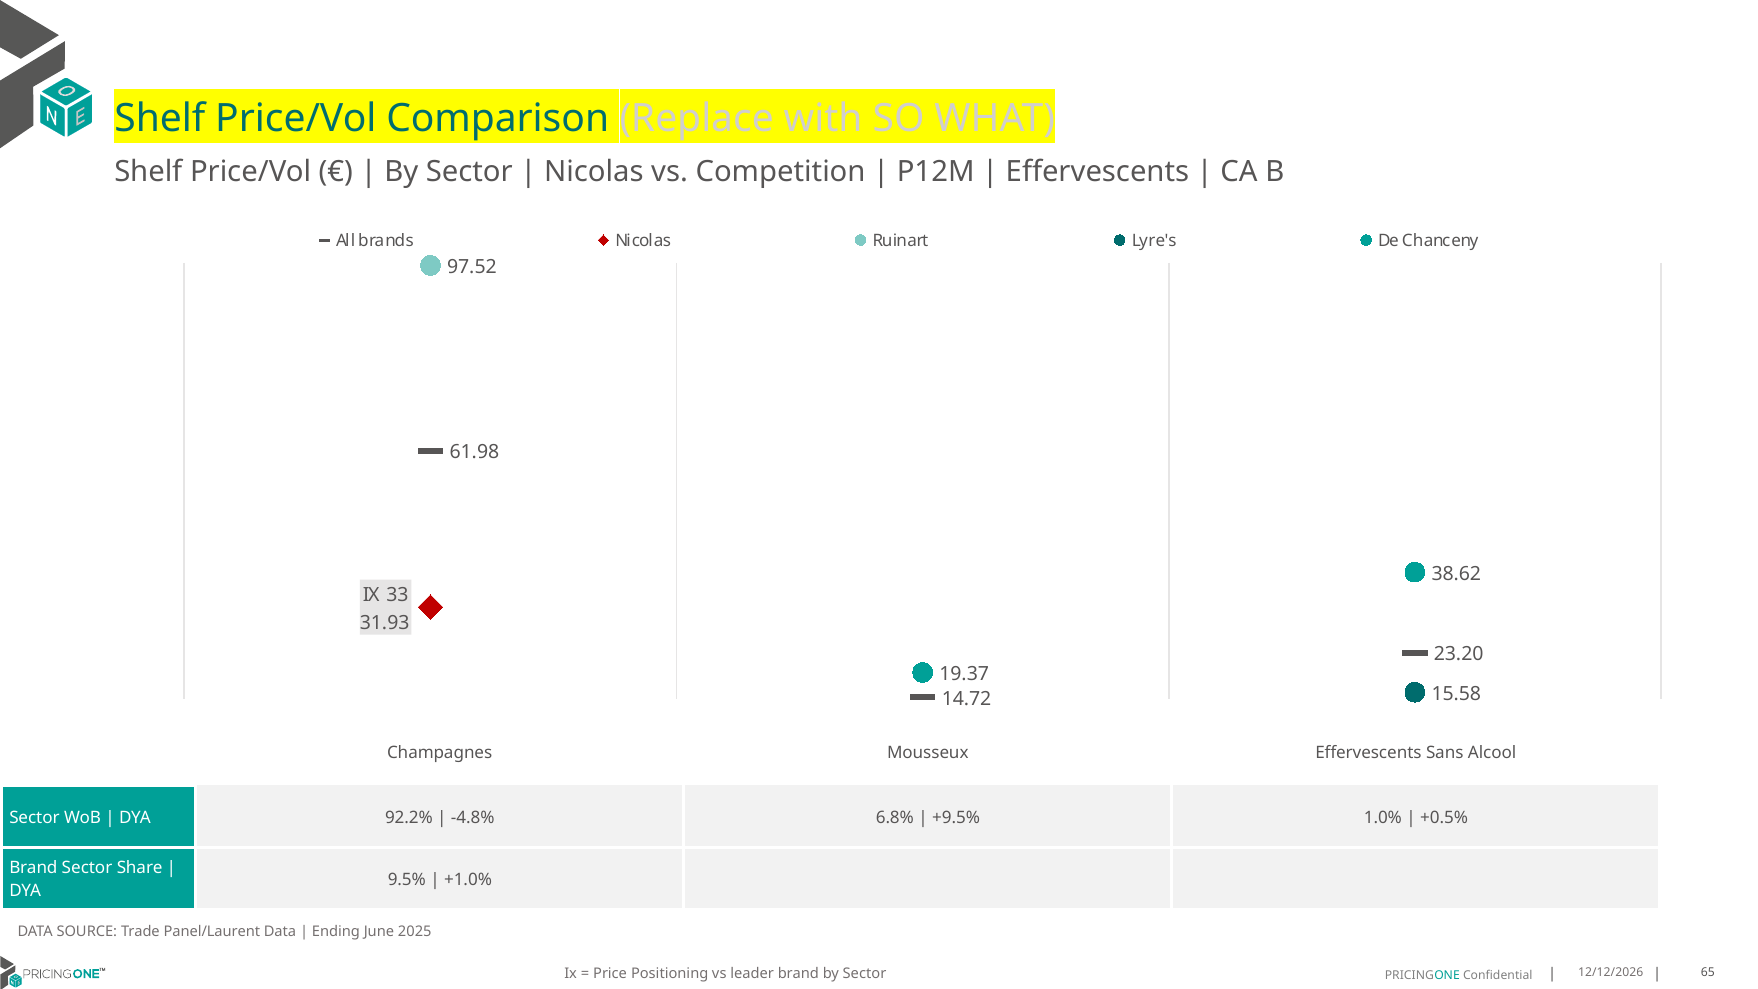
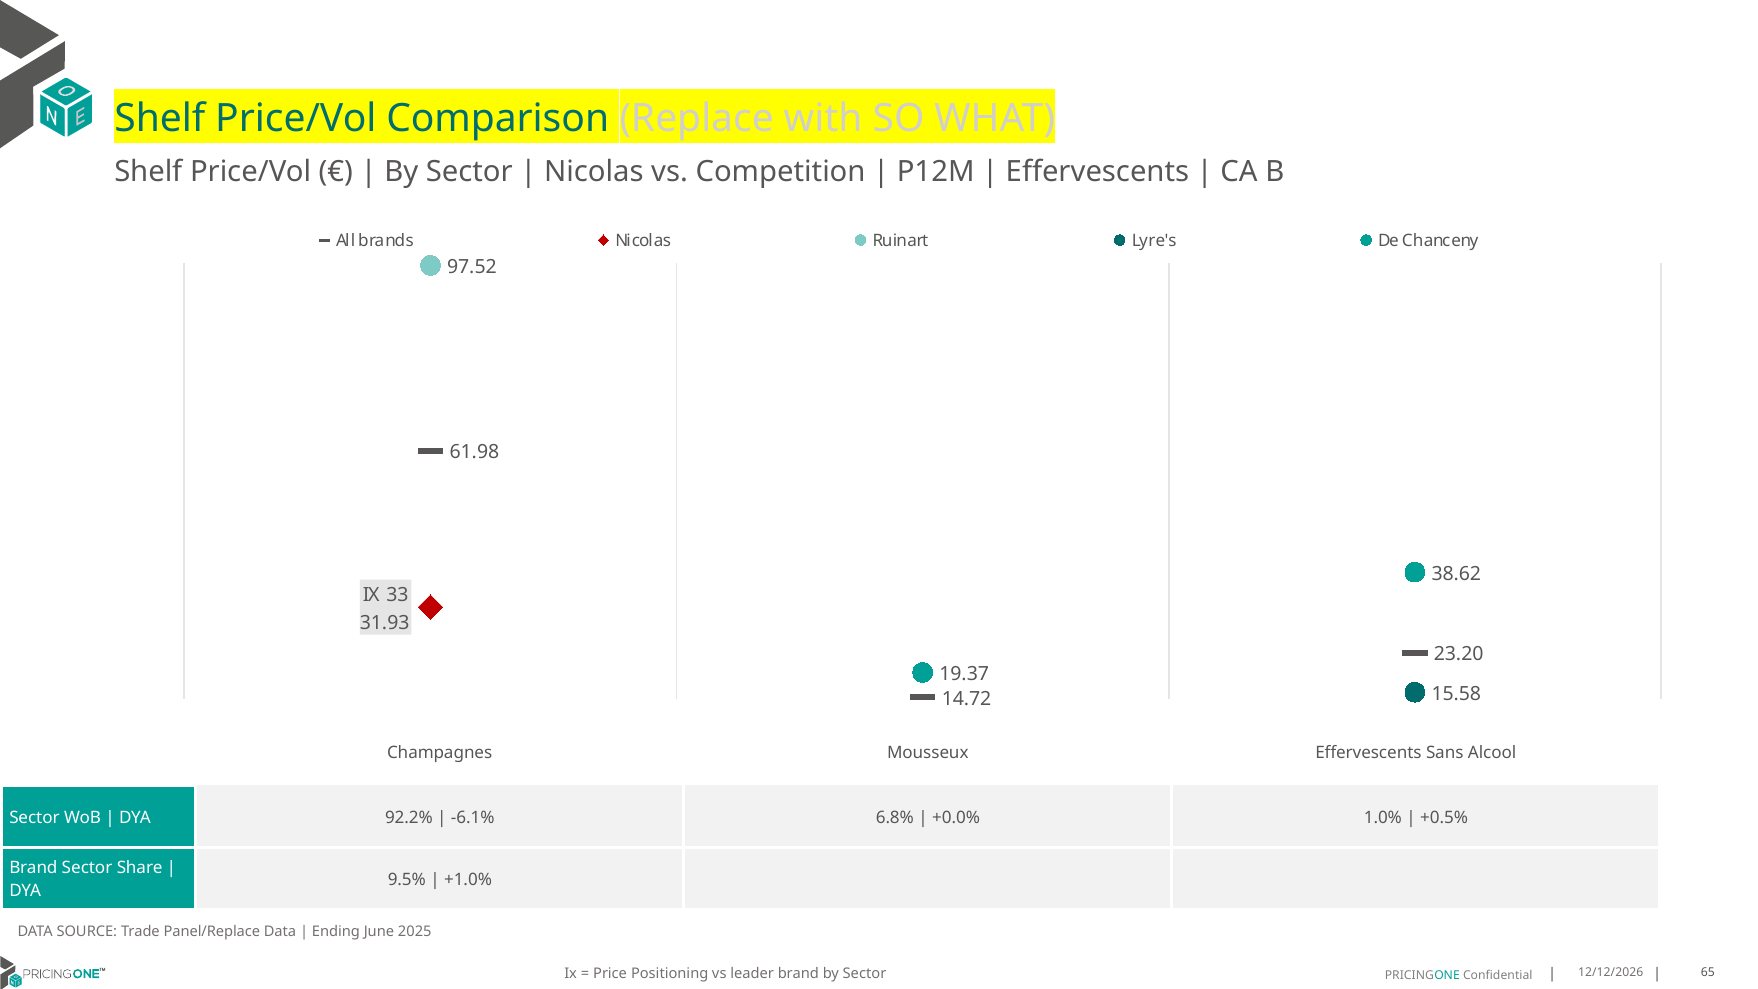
-4.8%: -4.8% -> -6.1% (473, 817)
+9.5%: +9.5% -> +0.0% (956, 817)
Panel/Laurent: Panel/Laurent -> Panel/Replace (212, 931)
